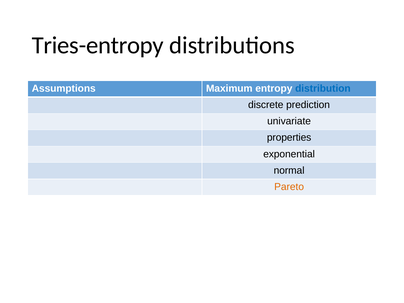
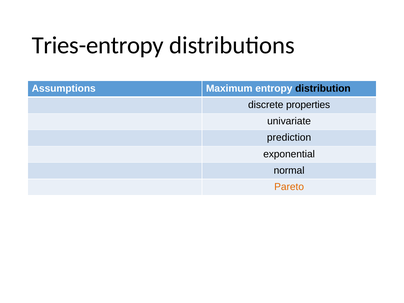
distribution colour: blue -> black (323, 89)
prediction: prediction -> properties (308, 105)
properties: properties -> prediction (289, 138)
